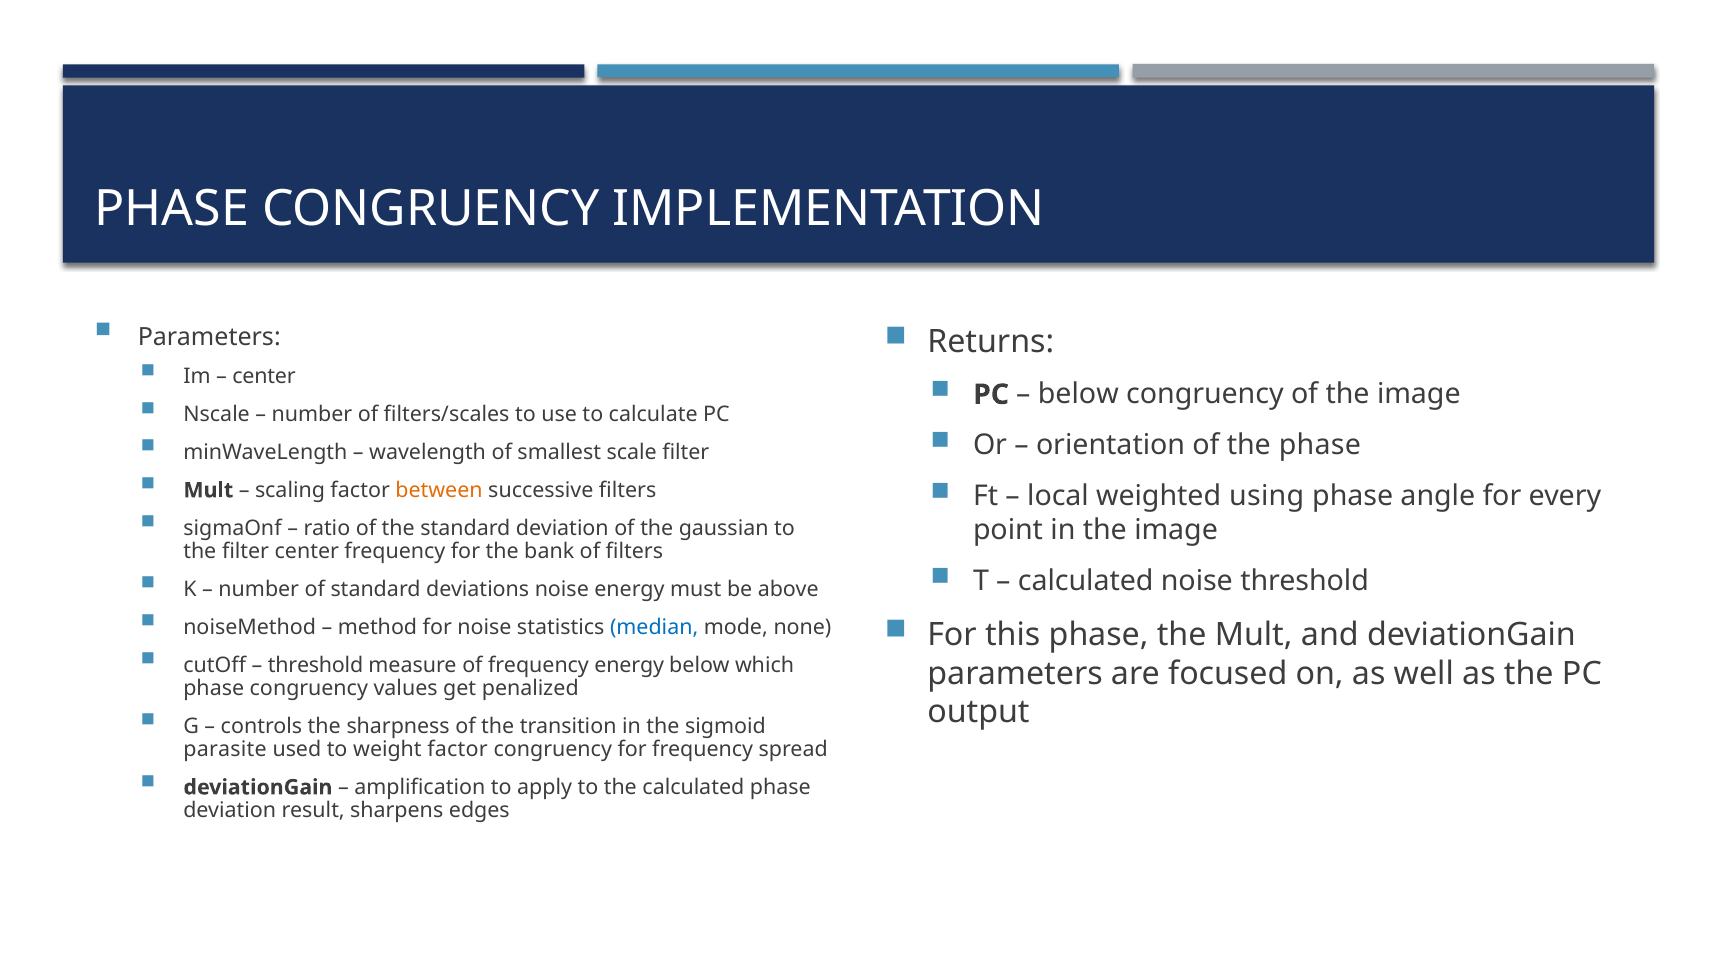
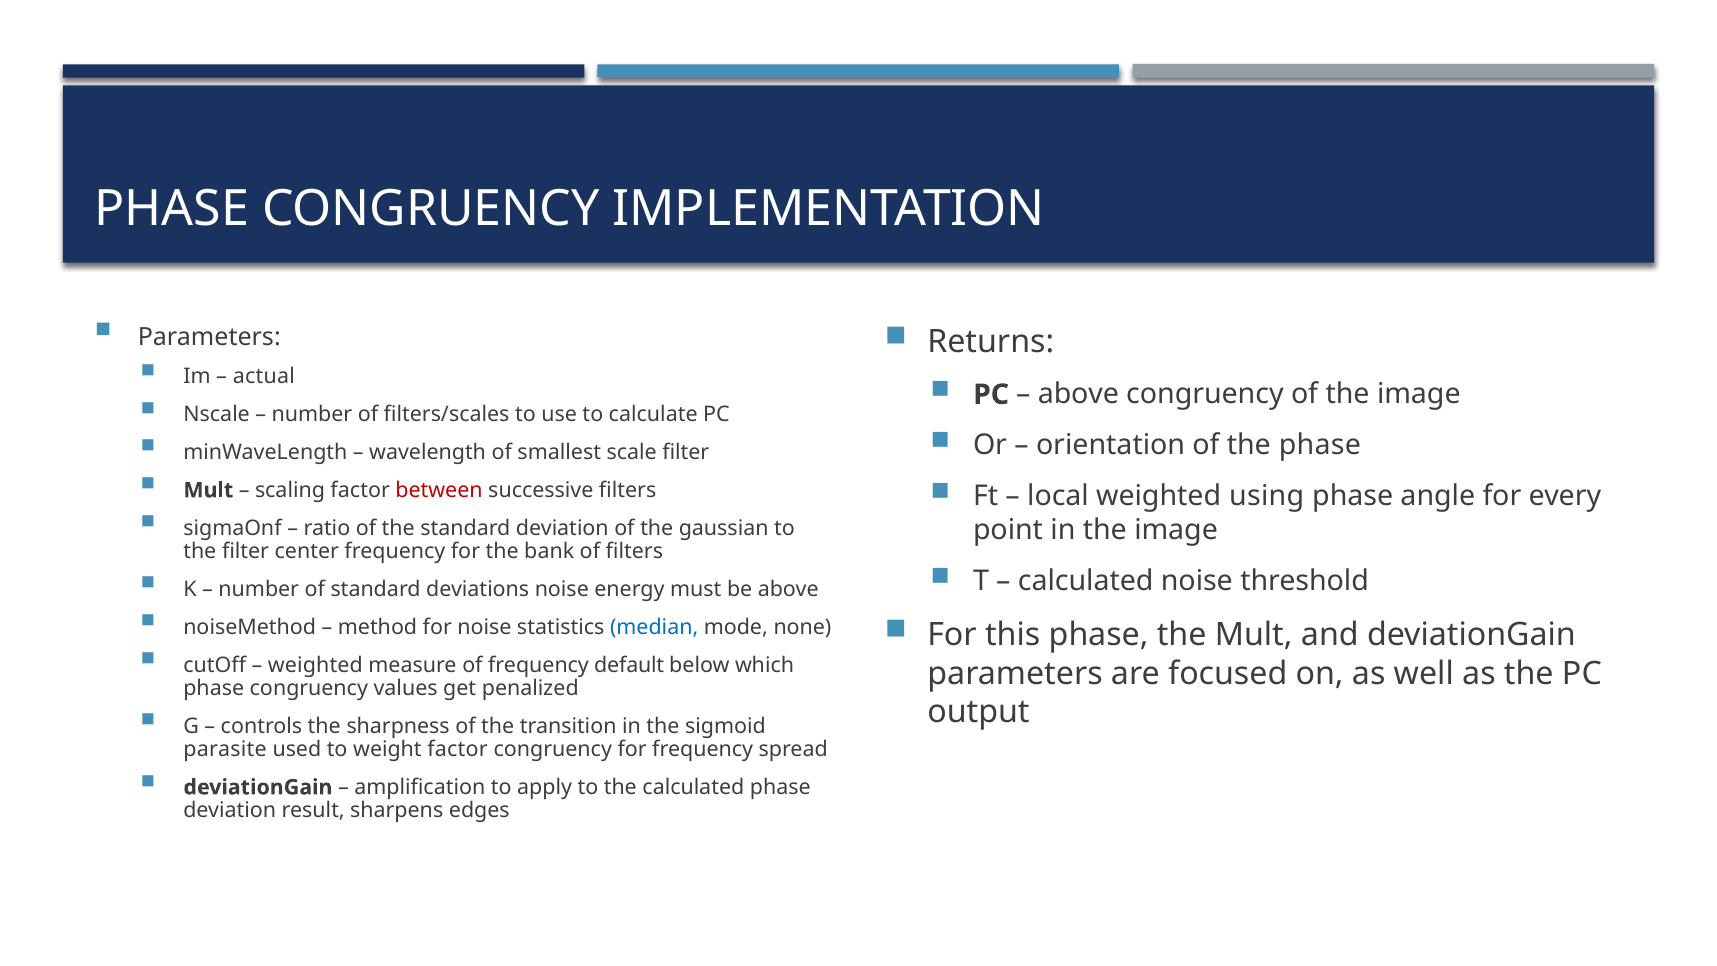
center: center -> actual (264, 376)
below: below -> above (1078, 394)
between colour: orange -> red (439, 490)
threshold: threshold -> weighted (315, 665)
frequency energy: energy -> default (629, 665)
